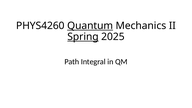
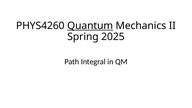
Spring underline: present -> none (83, 37)
